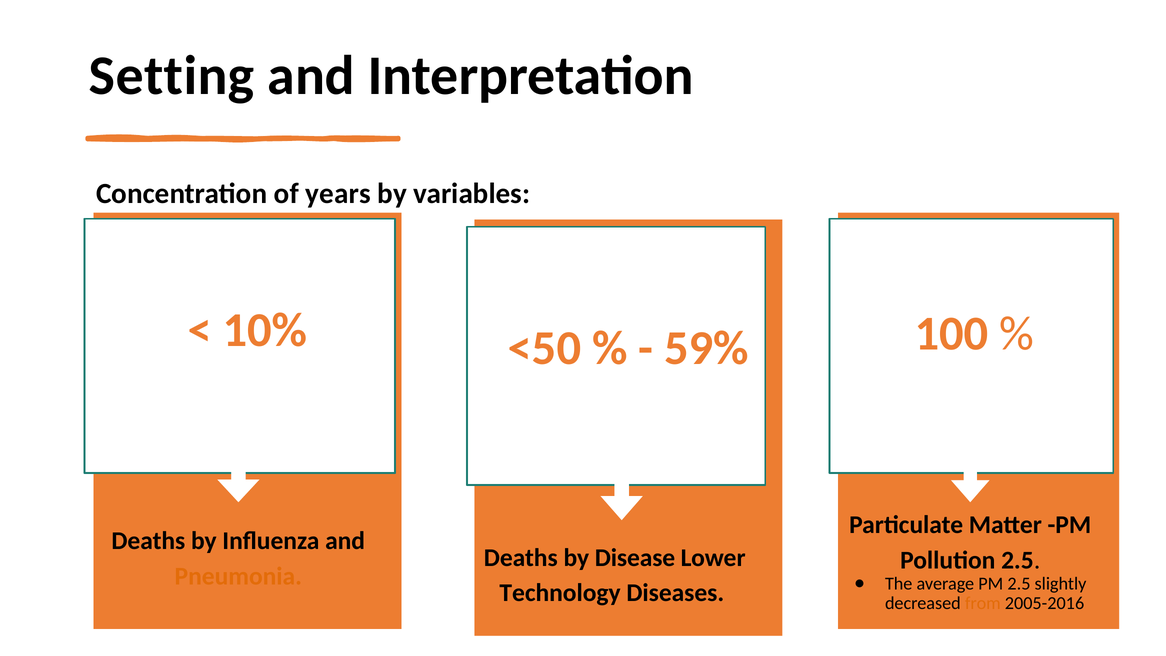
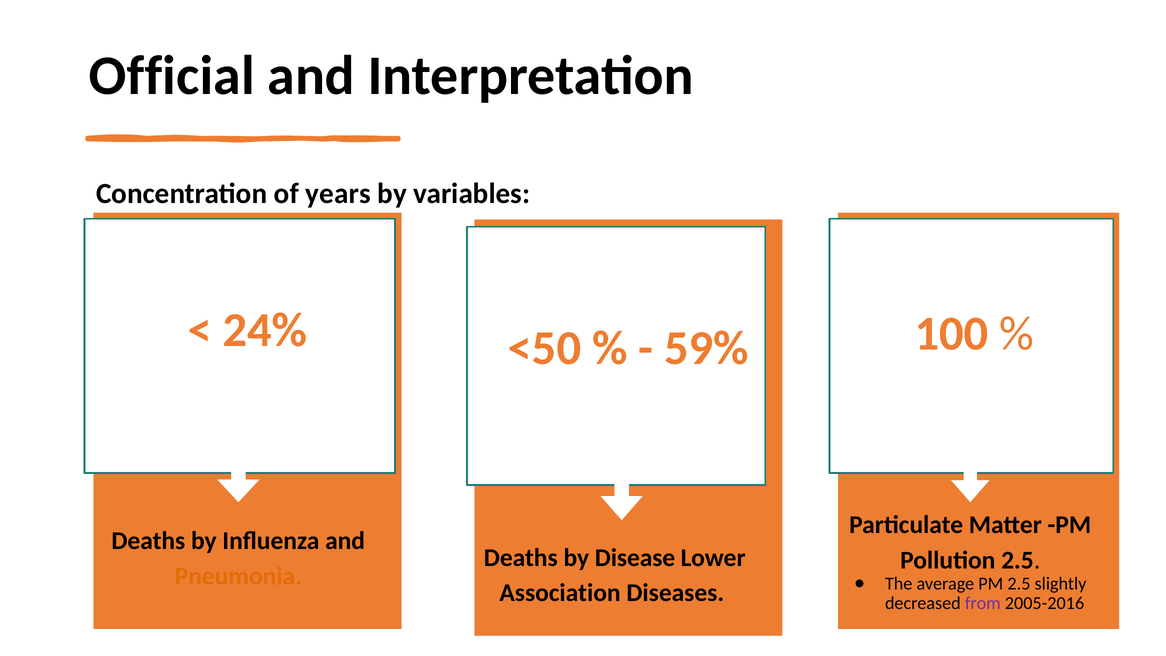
Setting: Setting -> Official (172, 76)
10%: 10% -> 24% (265, 330)
Technology: Technology -> Association (560, 593)
from colour: orange -> purple (983, 603)
